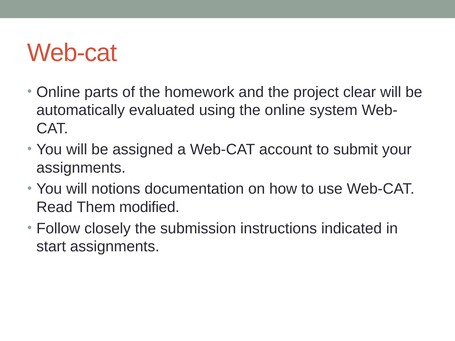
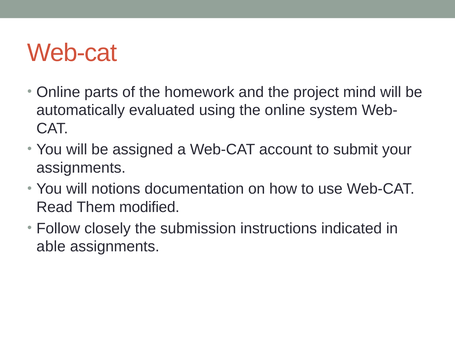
clear: clear -> mind (360, 92)
start: start -> able (51, 247)
